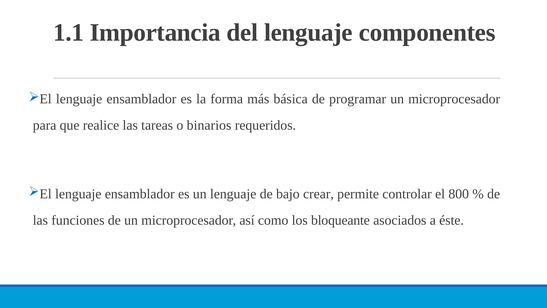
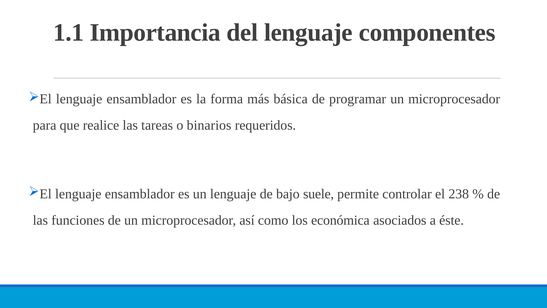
crear: crear -> suele (319, 194)
800: 800 -> 238 (459, 194)
bloqueante: bloqueante -> económica (340, 220)
